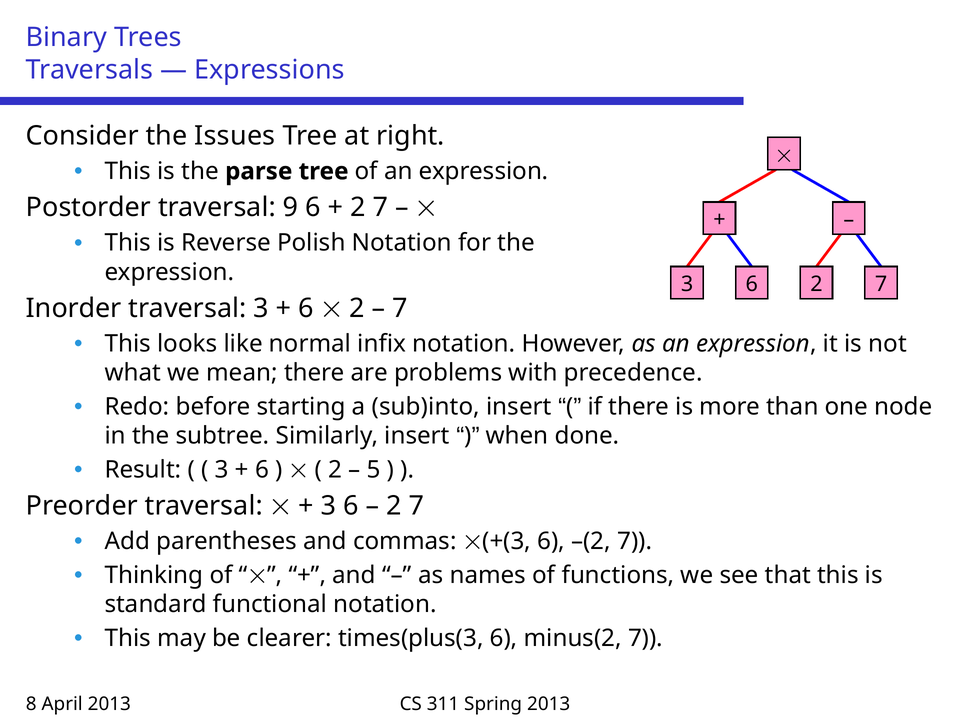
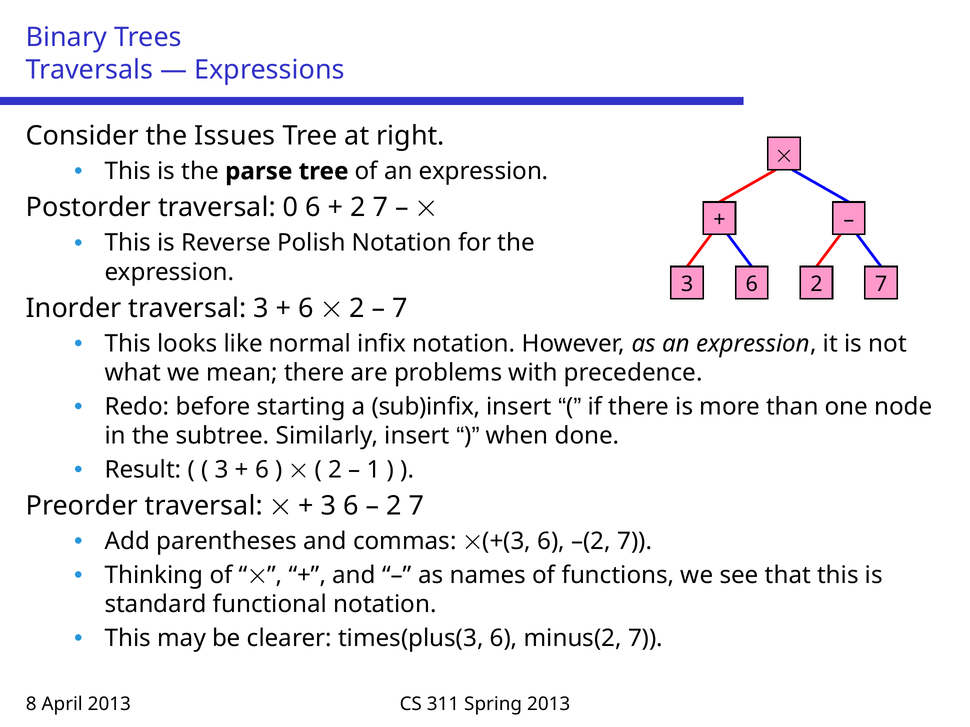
9: 9 -> 0 (291, 208)
sub)into: sub)into -> sub)infix (426, 407)
5: 5 -> 1 (374, 470)
